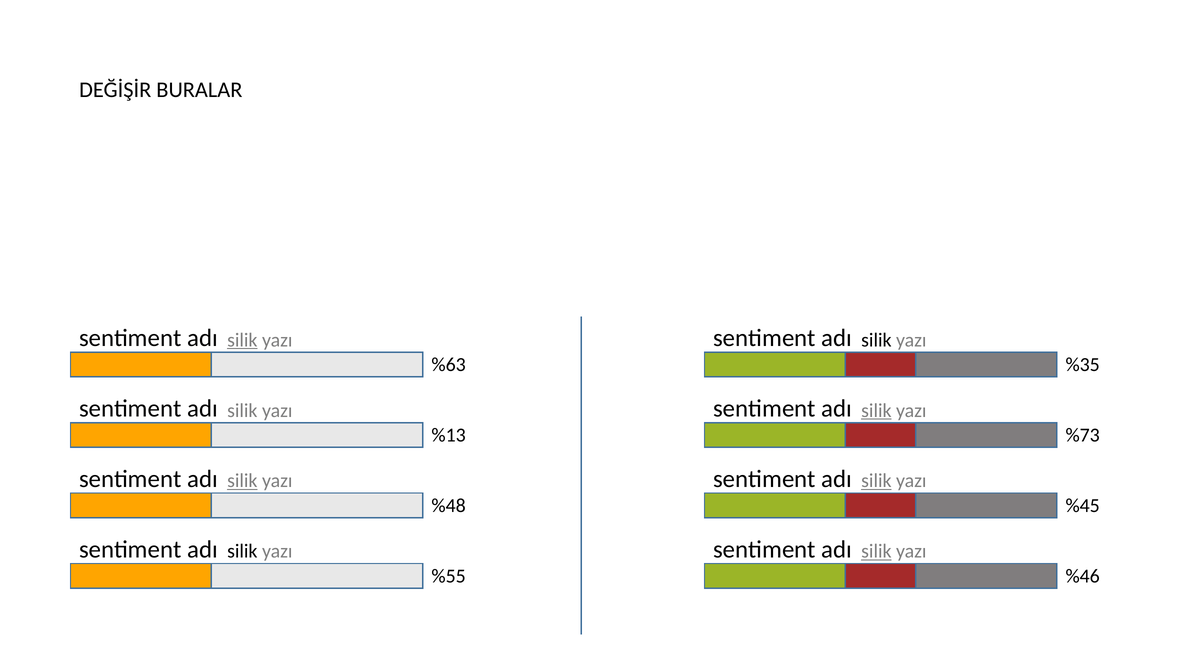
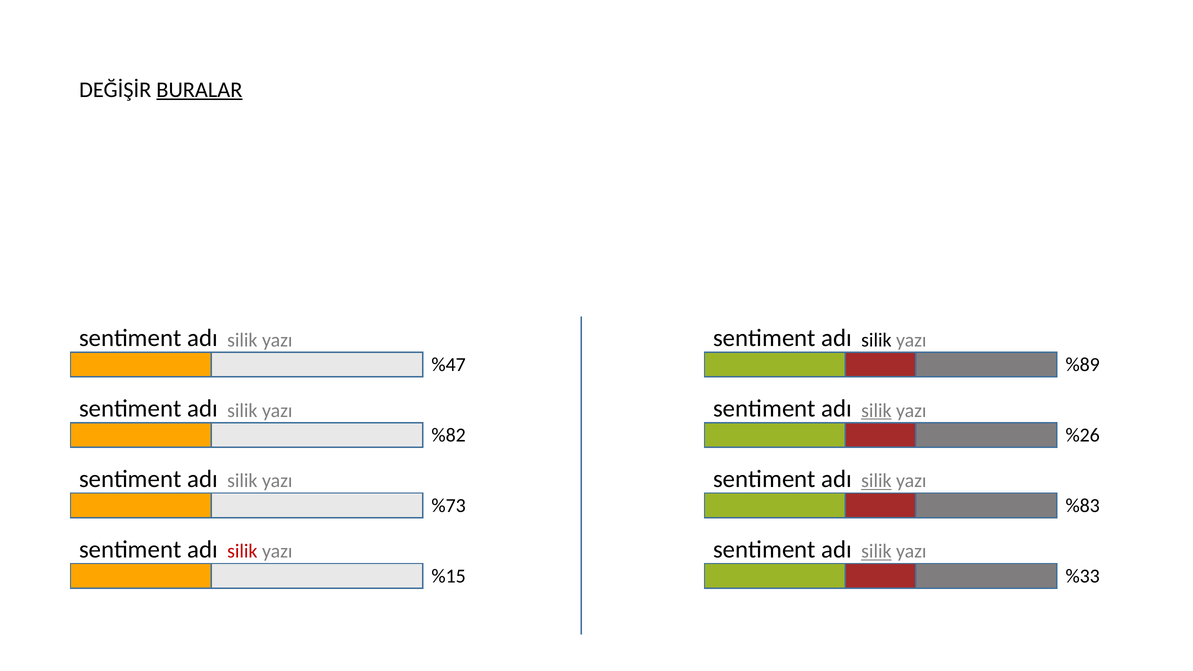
BURALAR underline: none -> present (199, 90)
silik underline: present -> none (242, 340)
%63: %63 -> %47 (449, 365)
%35: %35 -> %89 (1083, 365)
%13: %13 -> %82 (449, 435)
%73: %73 -> %26 (1083, 435)
silik underline: present -> none (242, 481)
%48: %48 -> %73 (449, 506)
%45: %45 -> %83 (1083, 506)
silik colour: black -> red (242, 551)
%55: %55 -> %15 (449, 576)
%46: %46 -> %33 (1083, 576)
